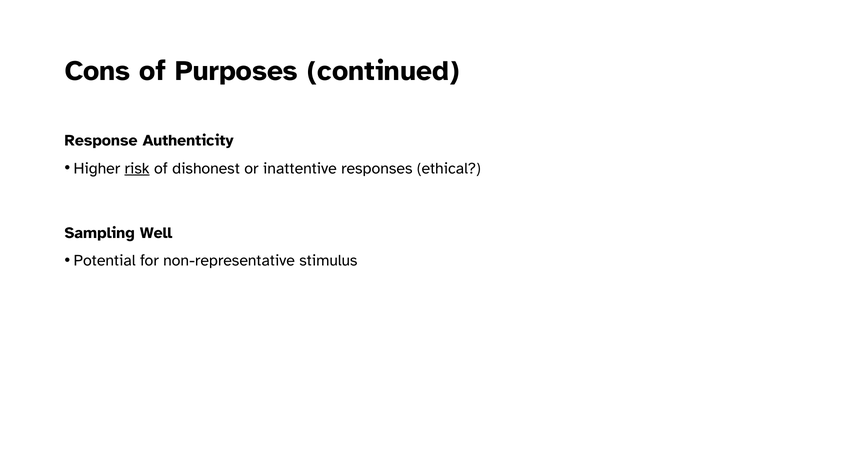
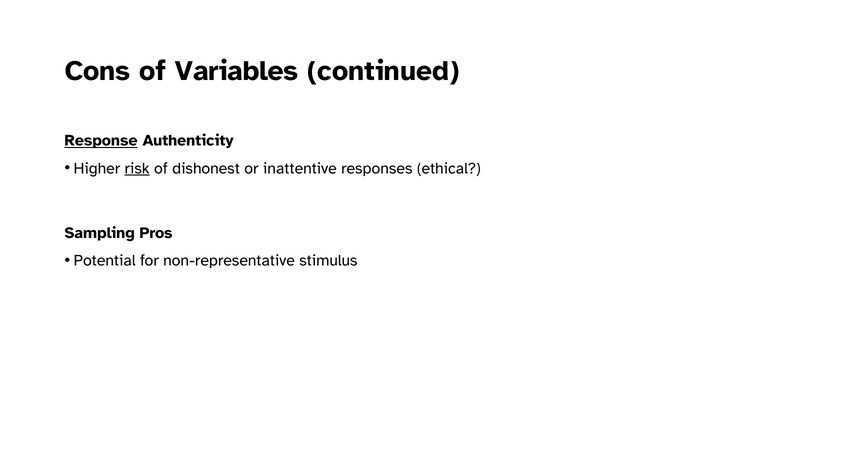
Purposes: Purposes -> Variables (237, 71)
Response underline: none -> present (101, 141)
Well: Well -> Pros (156, 233)
